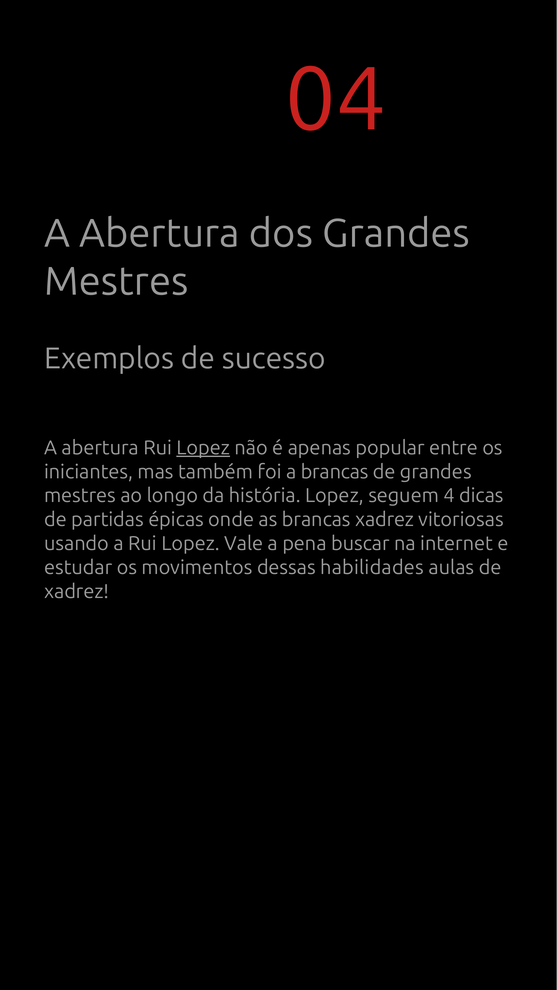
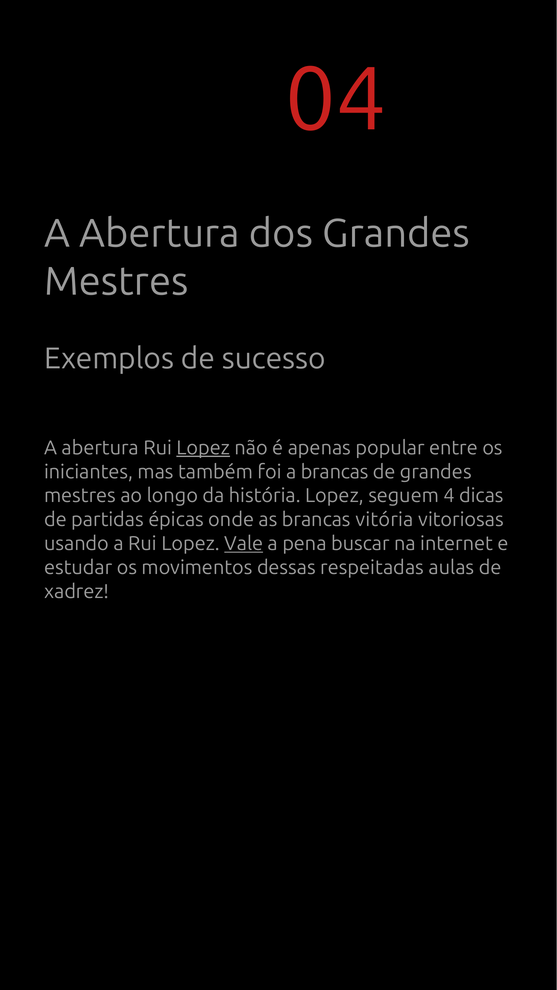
brancas xadrez: xadrez -> vitória (384, 520)
Vale underline: none -> present (244, 544)
habilidades: habilidades -> respeitadas (372, 568)
